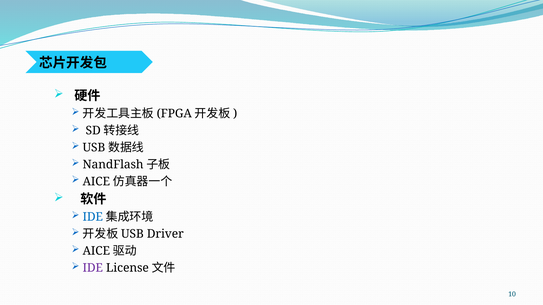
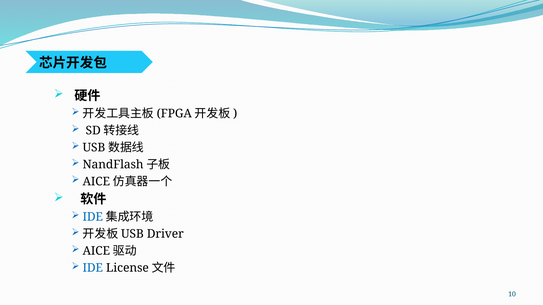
IDE colour: purple -> blue (93, 268)
